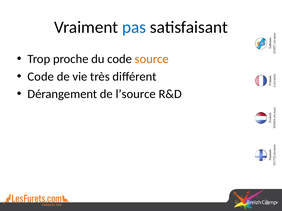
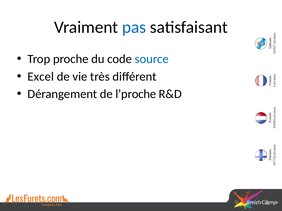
source colour: orange -> blue (152, 59)
Code: Code -> Excel (41, 77)
l’source: l’source -> l’proche (136, 94)
